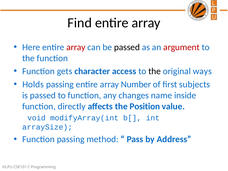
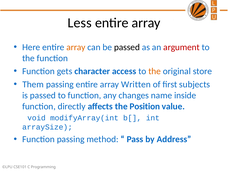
Find: Find -> Less (80, 23)
array colour: red -> orange (76, 47)
the colour: black -> orange (155, 71)
ways: ways -> store (202, 71)
Holds: Holds -> Them (33, 84)
Number: Number -> Written (136, 84)
